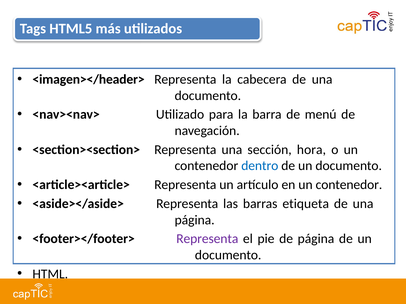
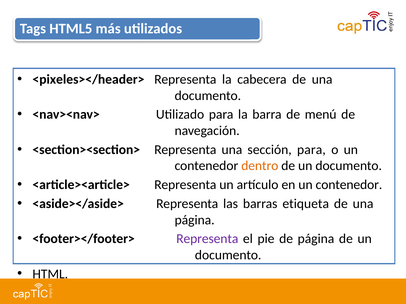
<imagen></header>: <imagen></header> -> <pixeles></header> (88, 80)
sección hora: hora -> para (311, 150)
dentro colour: blue -> orange (260, 166)
